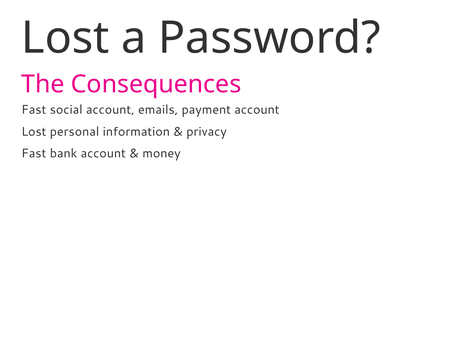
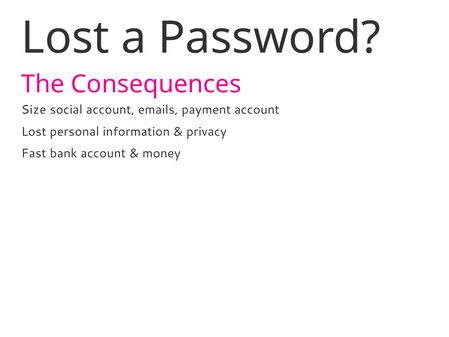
Fast: Fast -> Size (34, 110)
